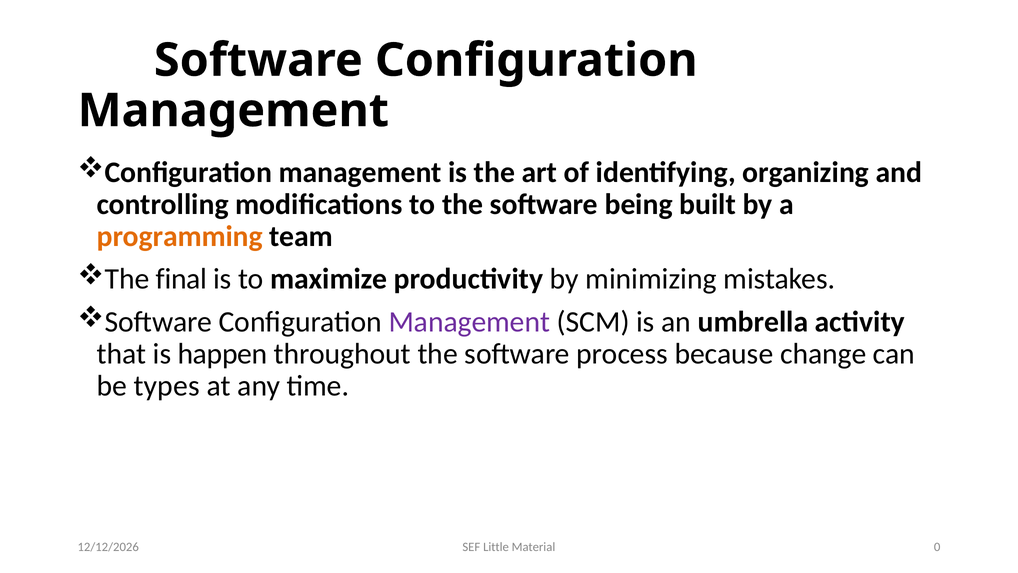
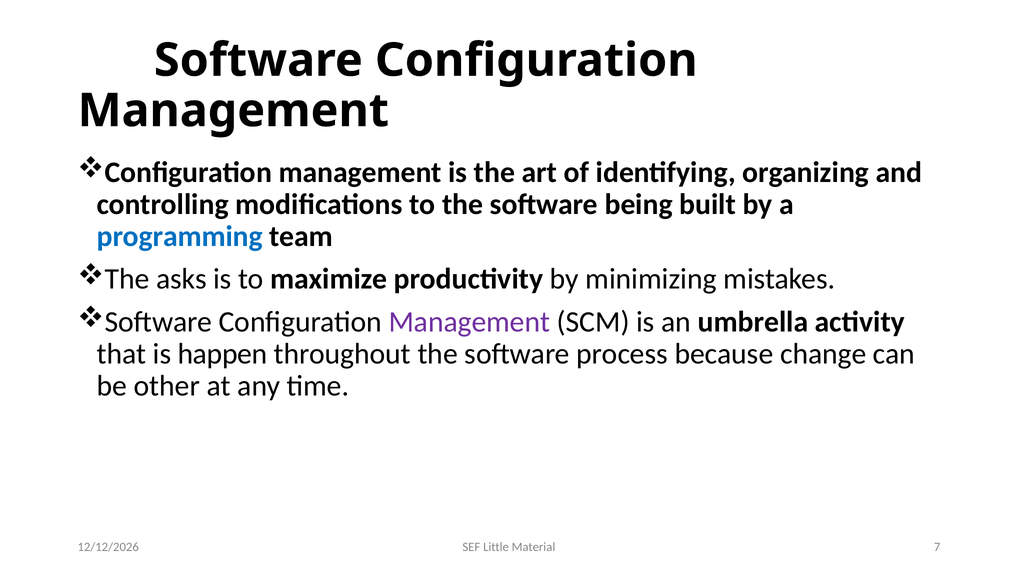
programming colour: orange -> blue (180, 236)
final: final -> asks (181, 279)
types: types -> other (167, 386)
0: 0 -> 7 (937, 547)
